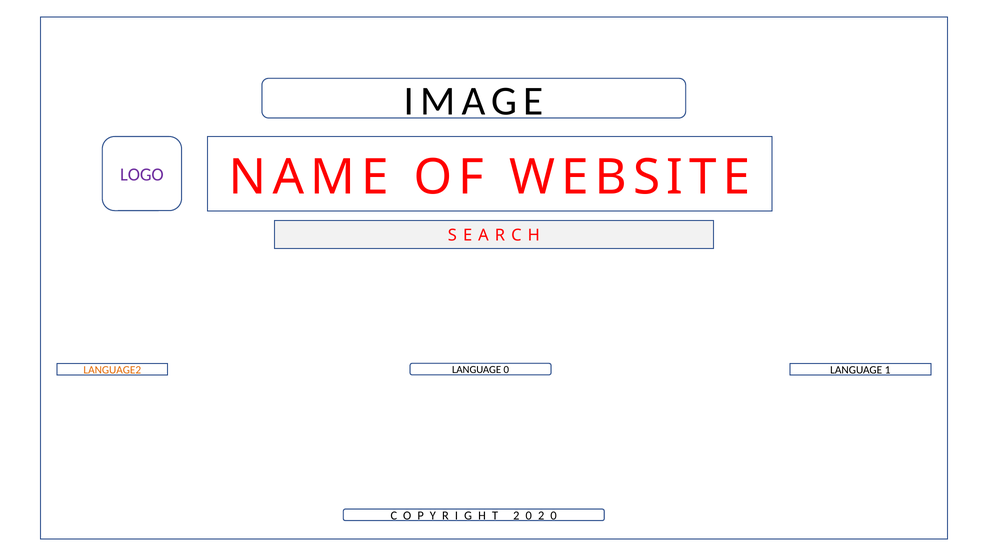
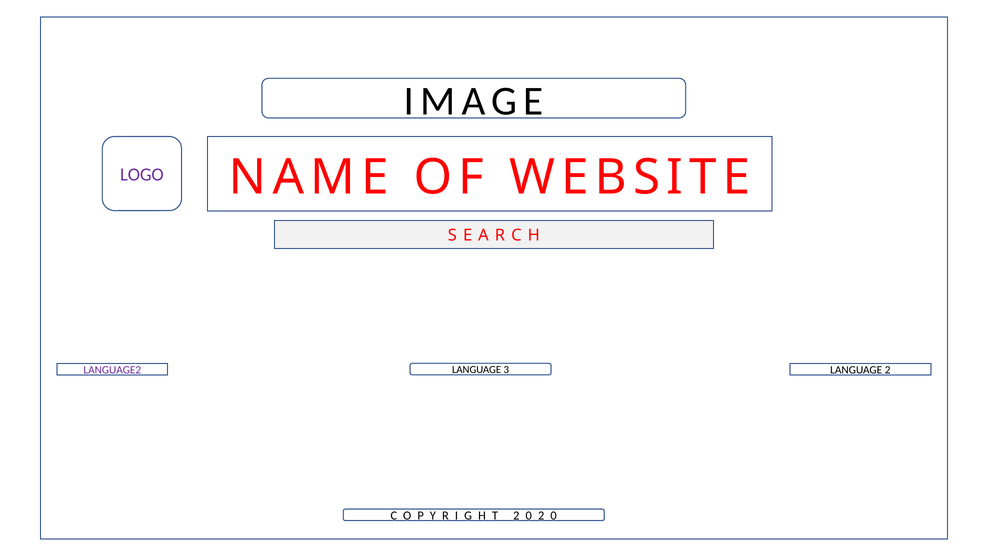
LANGUAGE2 colour: orange -> purple (112, 370)
LANGUAGE 0: 0 -> 3 (506, 370)
LANGUAGE 1: 1 -> 2 (888, 370)
